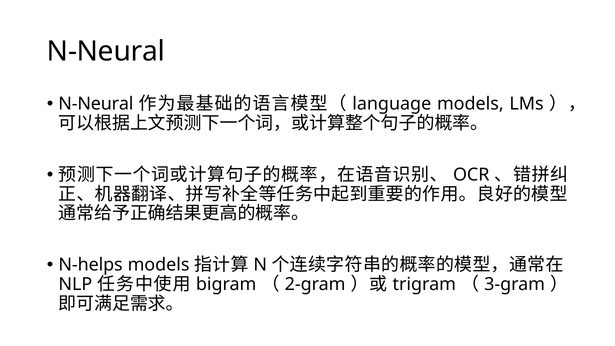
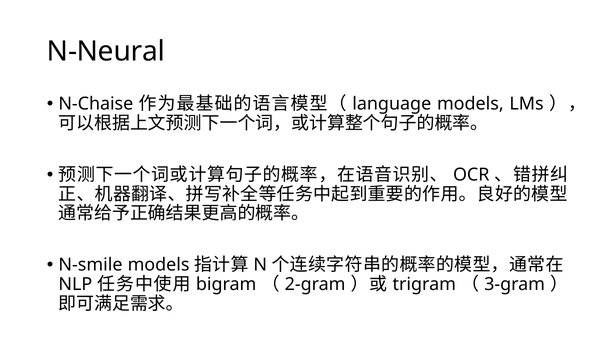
N-Neural: N-Neural -> N-Chaise (96, 104)
N-helps: N-helps -> N-smile (91, 265)
